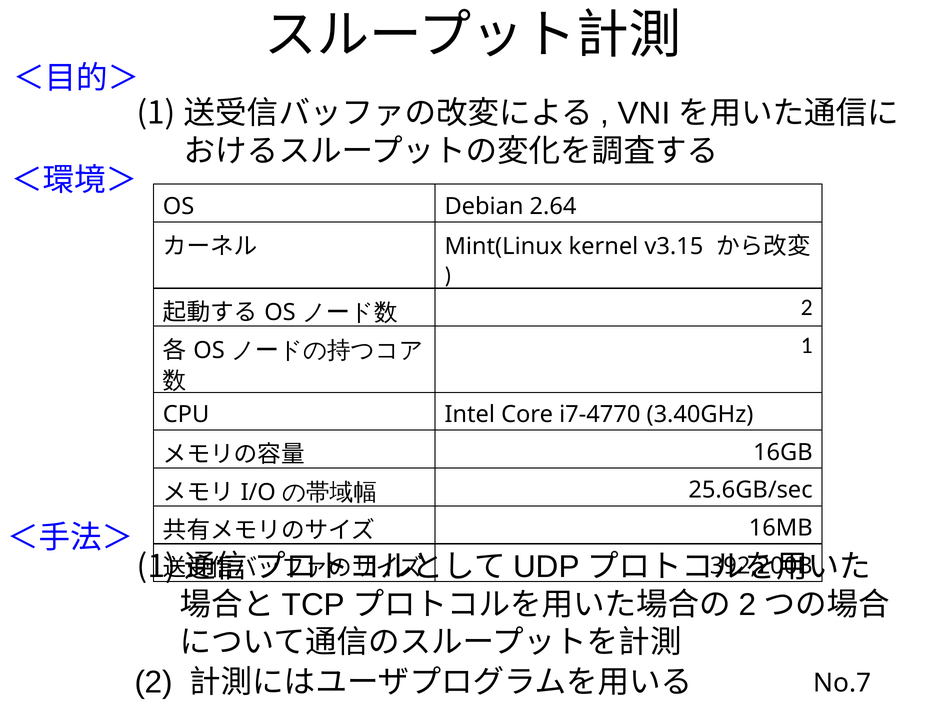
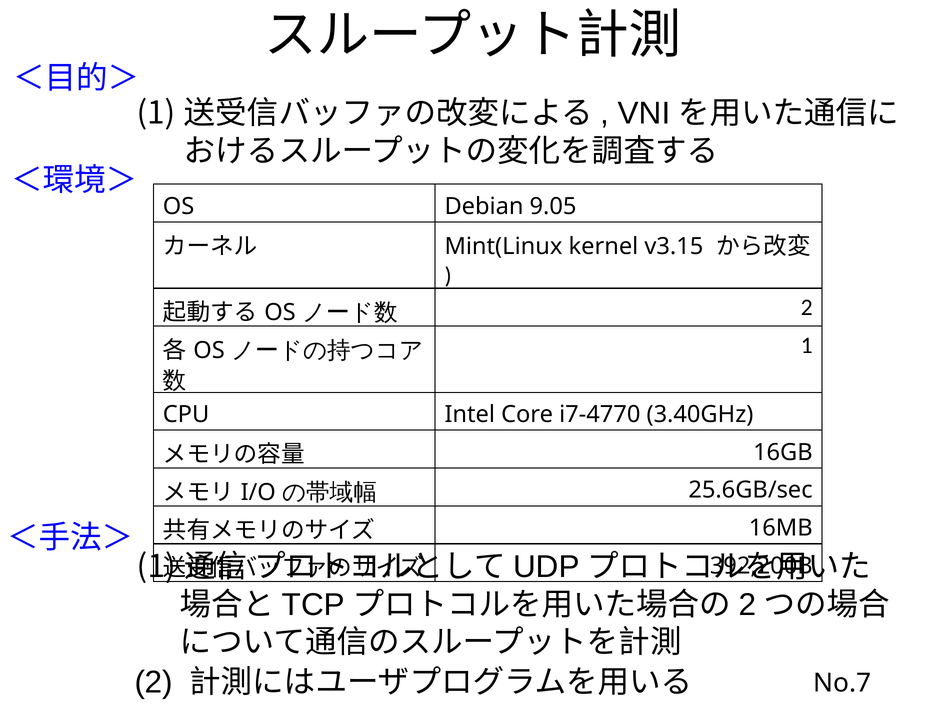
2.64: 2.64 -> 9.05 (553, 206)
